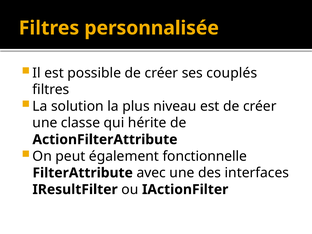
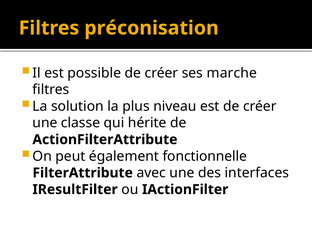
personnalisée: personnalisée -> préconisation (152, 28)
couplés: couplés -> marche (232, 73)
